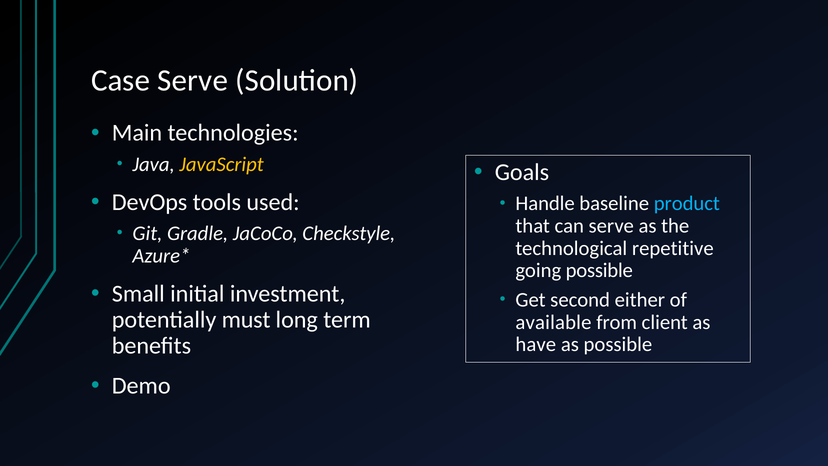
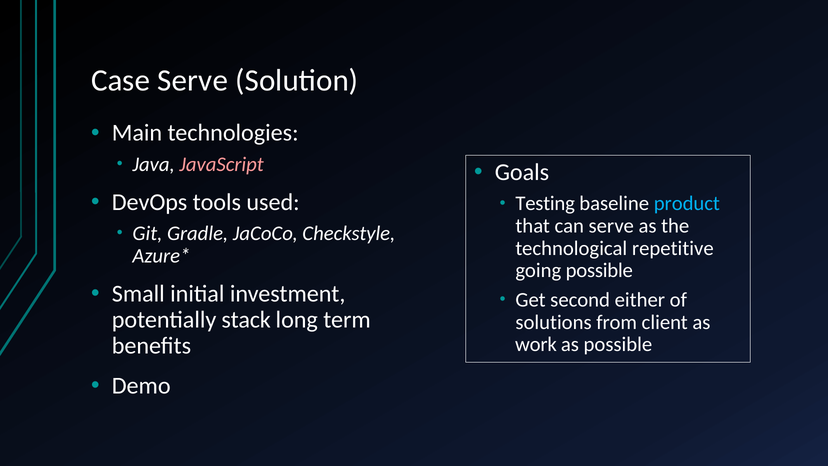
JavaScript colour: yellow -> pink (222, 164)
Handle: Handle -> Testing (545, 203)
must: must -> stack (246, 320)
available: available -> solutions (554, 322)
have: have -> work (536, 344)
